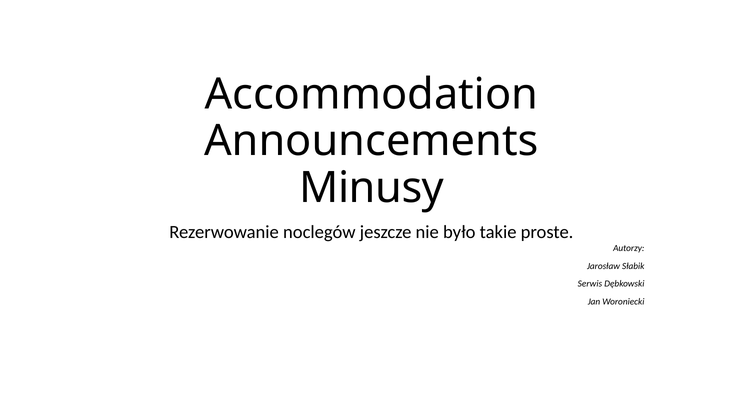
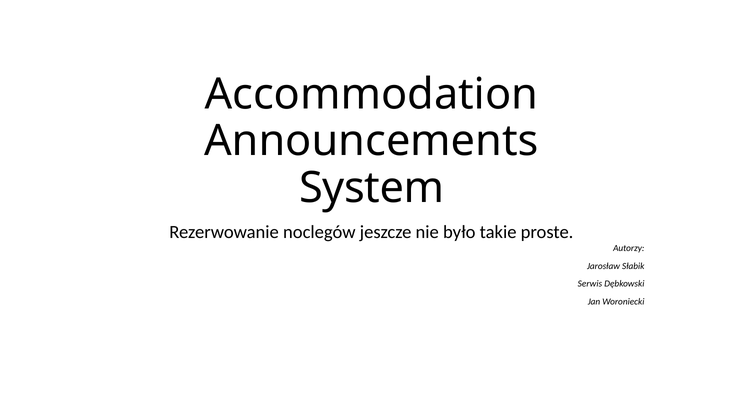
Minusy: Minusy -> System (372, 188)
